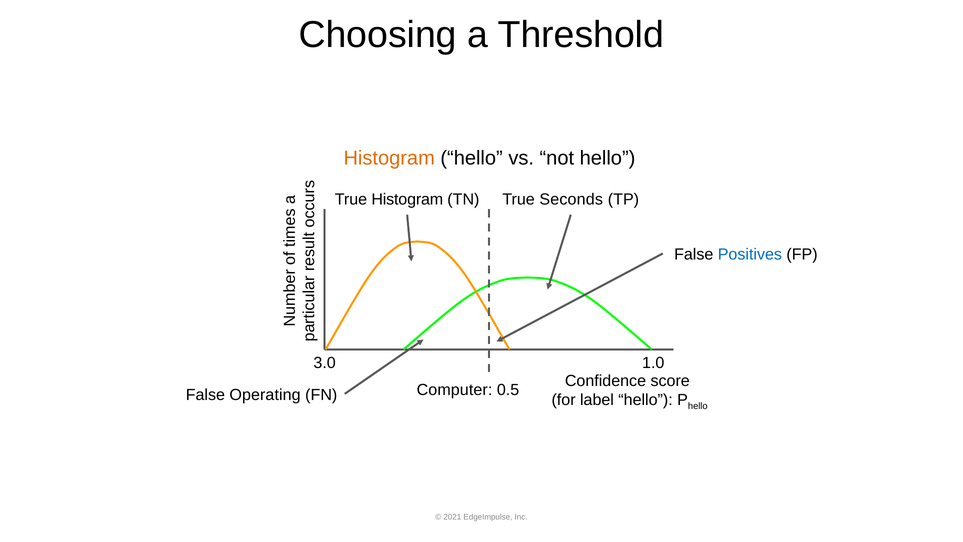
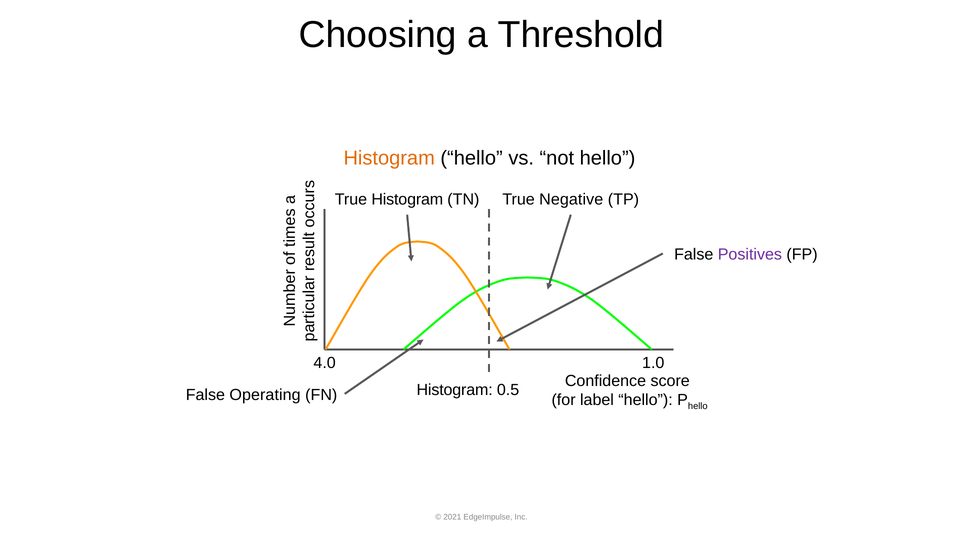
Seconds: Seconds -> Negative (571, 199)
Positives colour: blue -> purple (750, 254)
3.0: 3.0 -> 4.0 (325, 363)
Computer: Computer -> Histogram (455, 390)
